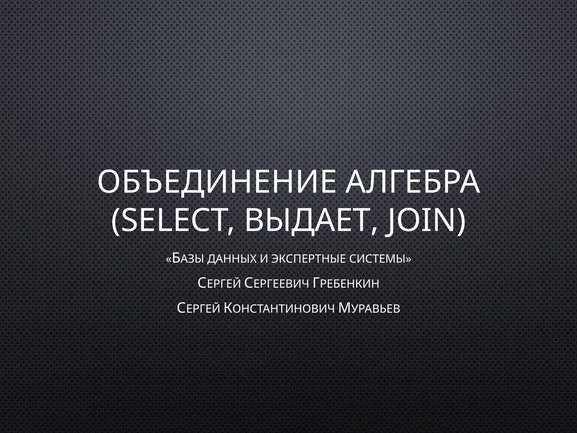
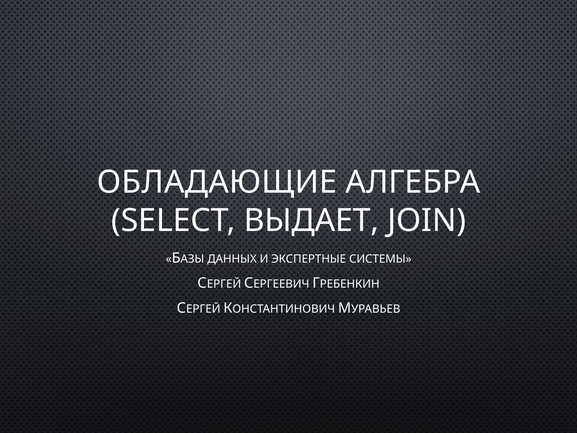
ОБЪЕДИНЕНИЕ: ОБЪЕДИНЕНИЕ -> ОБЛАДАЮЩИЕ (217, 182)
